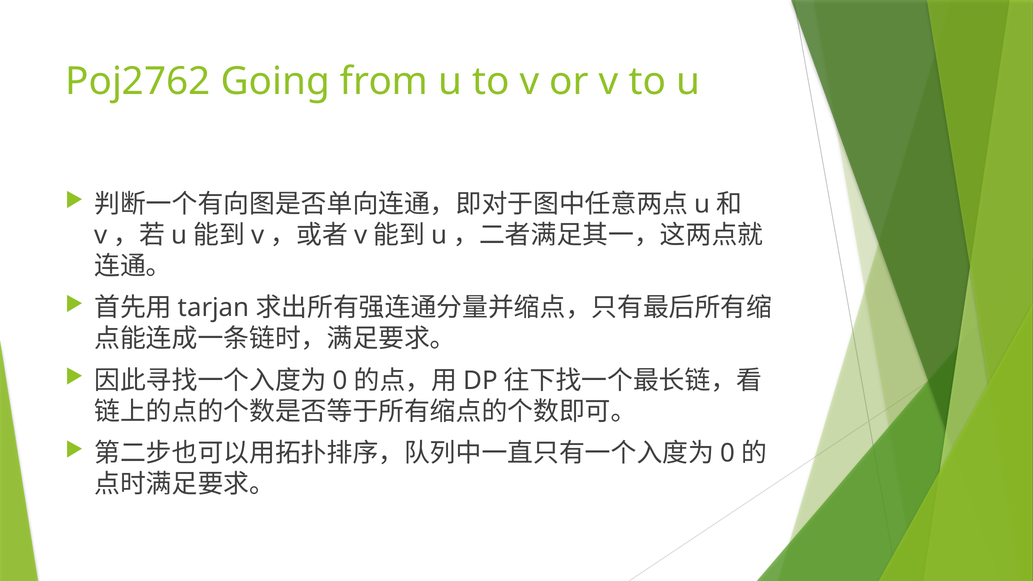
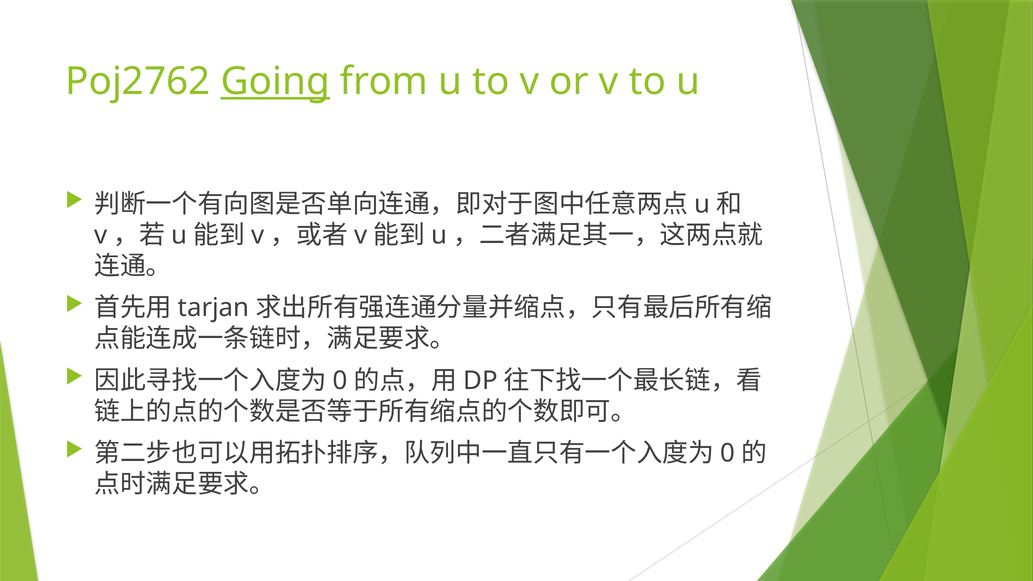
Going underline: none -> present (275, 81)
